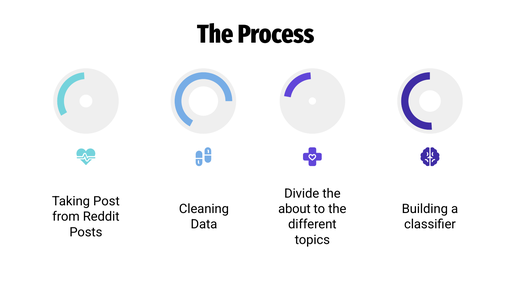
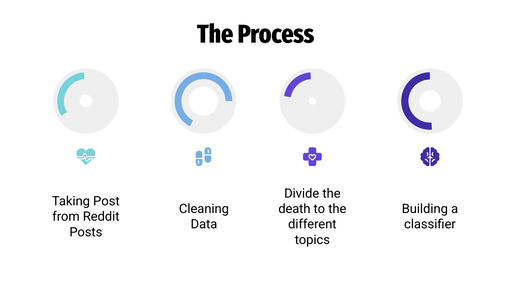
about: about -> death (294, 209)
